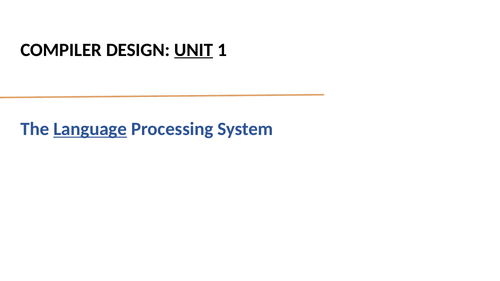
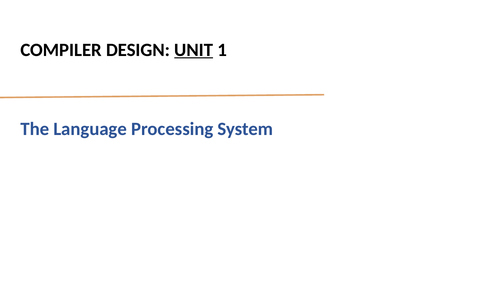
Language underline: present -> none (90, 129)
